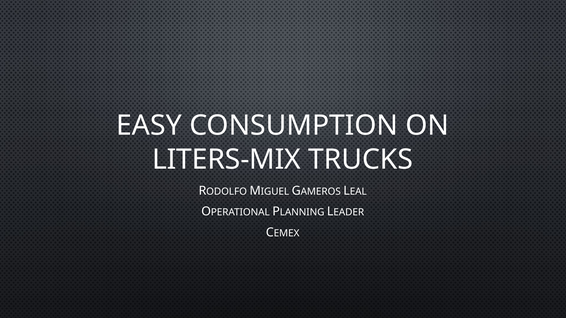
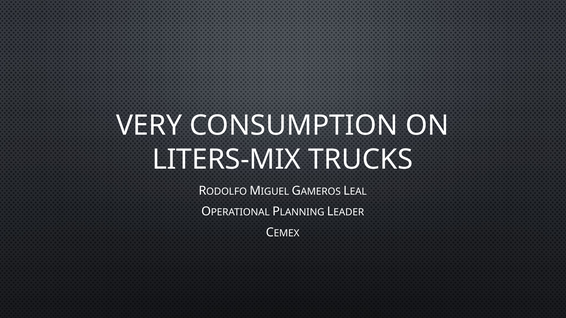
EASY: EASY -> VERY (149, 126)
